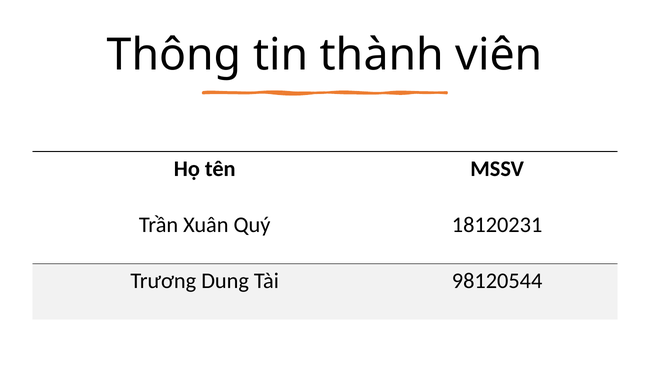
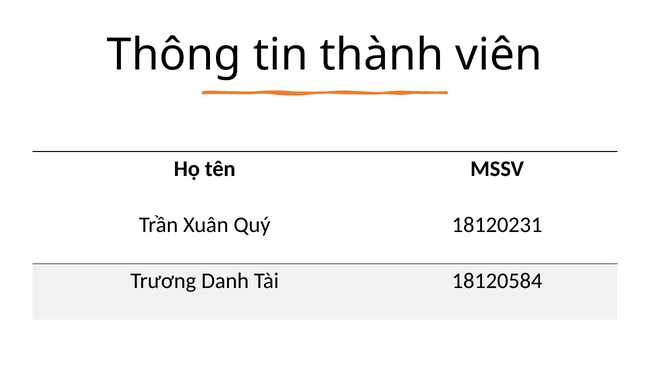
Dung: Dung -> Danh (225, 281)
98120544: 98120544 -> 18120584 (497, 281)
